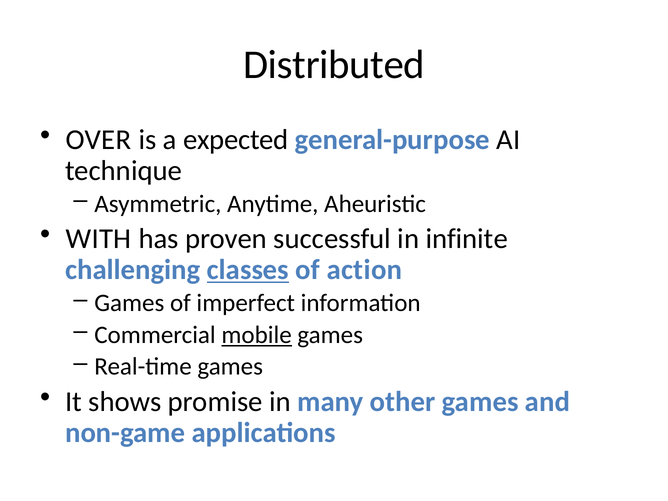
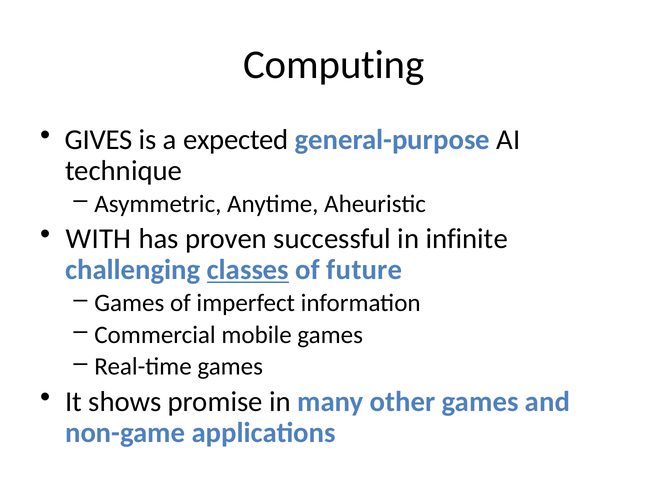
Distributed: Distributed -> Computing (334, 65)
OVER: OVER -> GIVES (99, 140)
action: action -> future (364, 270)
mobile underline: present -> none (257, 335)
